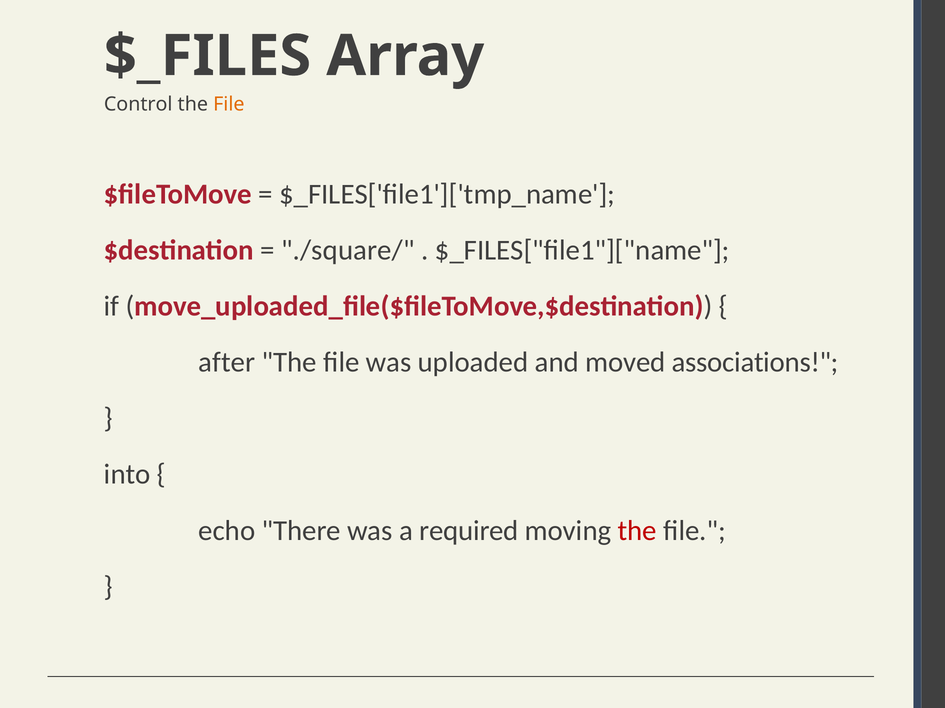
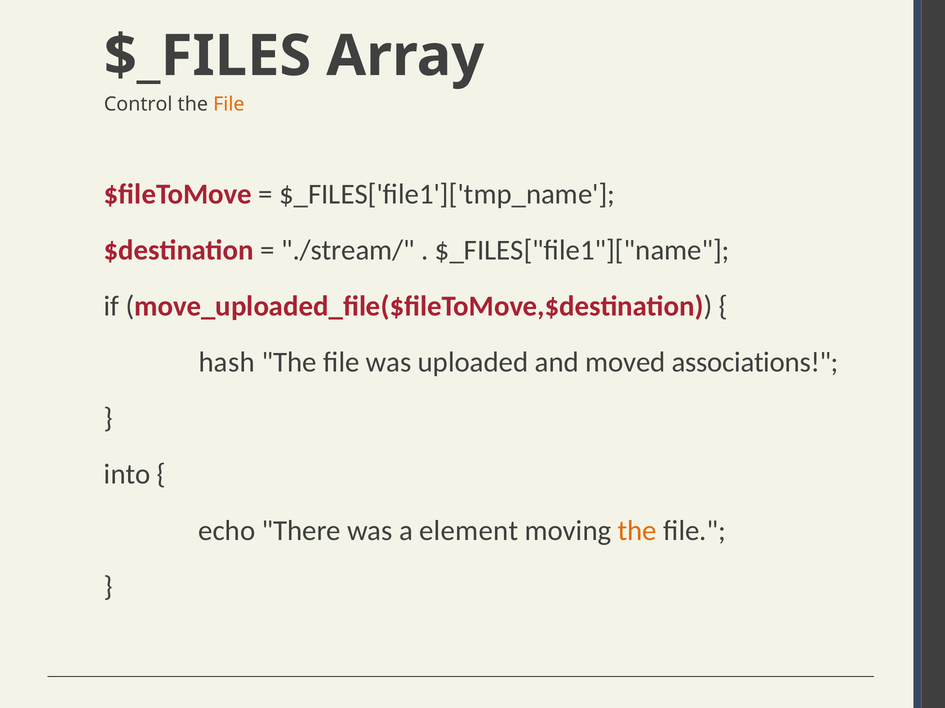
./square/: ./square/ -> ./stream/ (348, 250)
after: after -> hash (227, 363)
required: required -> element (469, 531)
the colour: red -> orange (637, 531)
